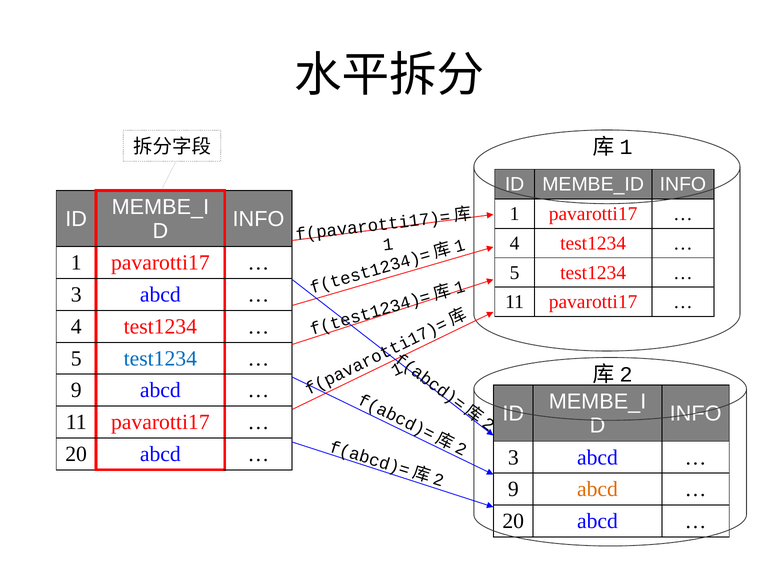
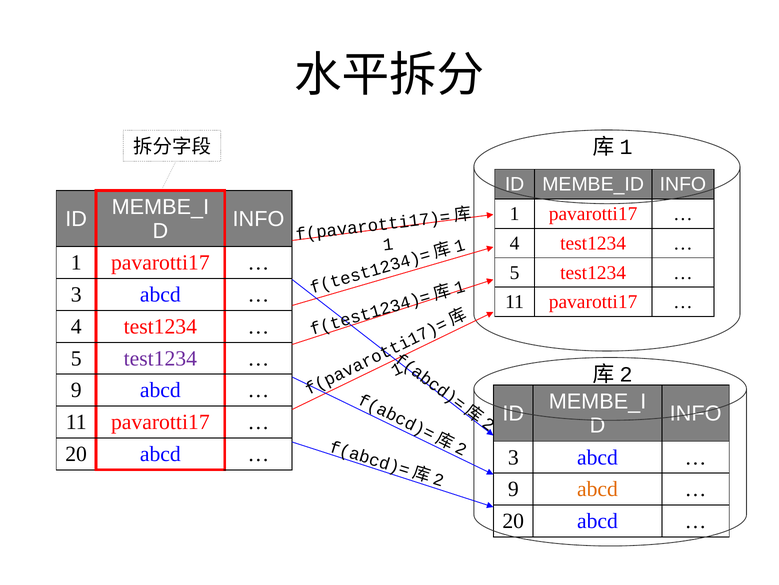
test1234 colour: blue -> purple (160, 358)
